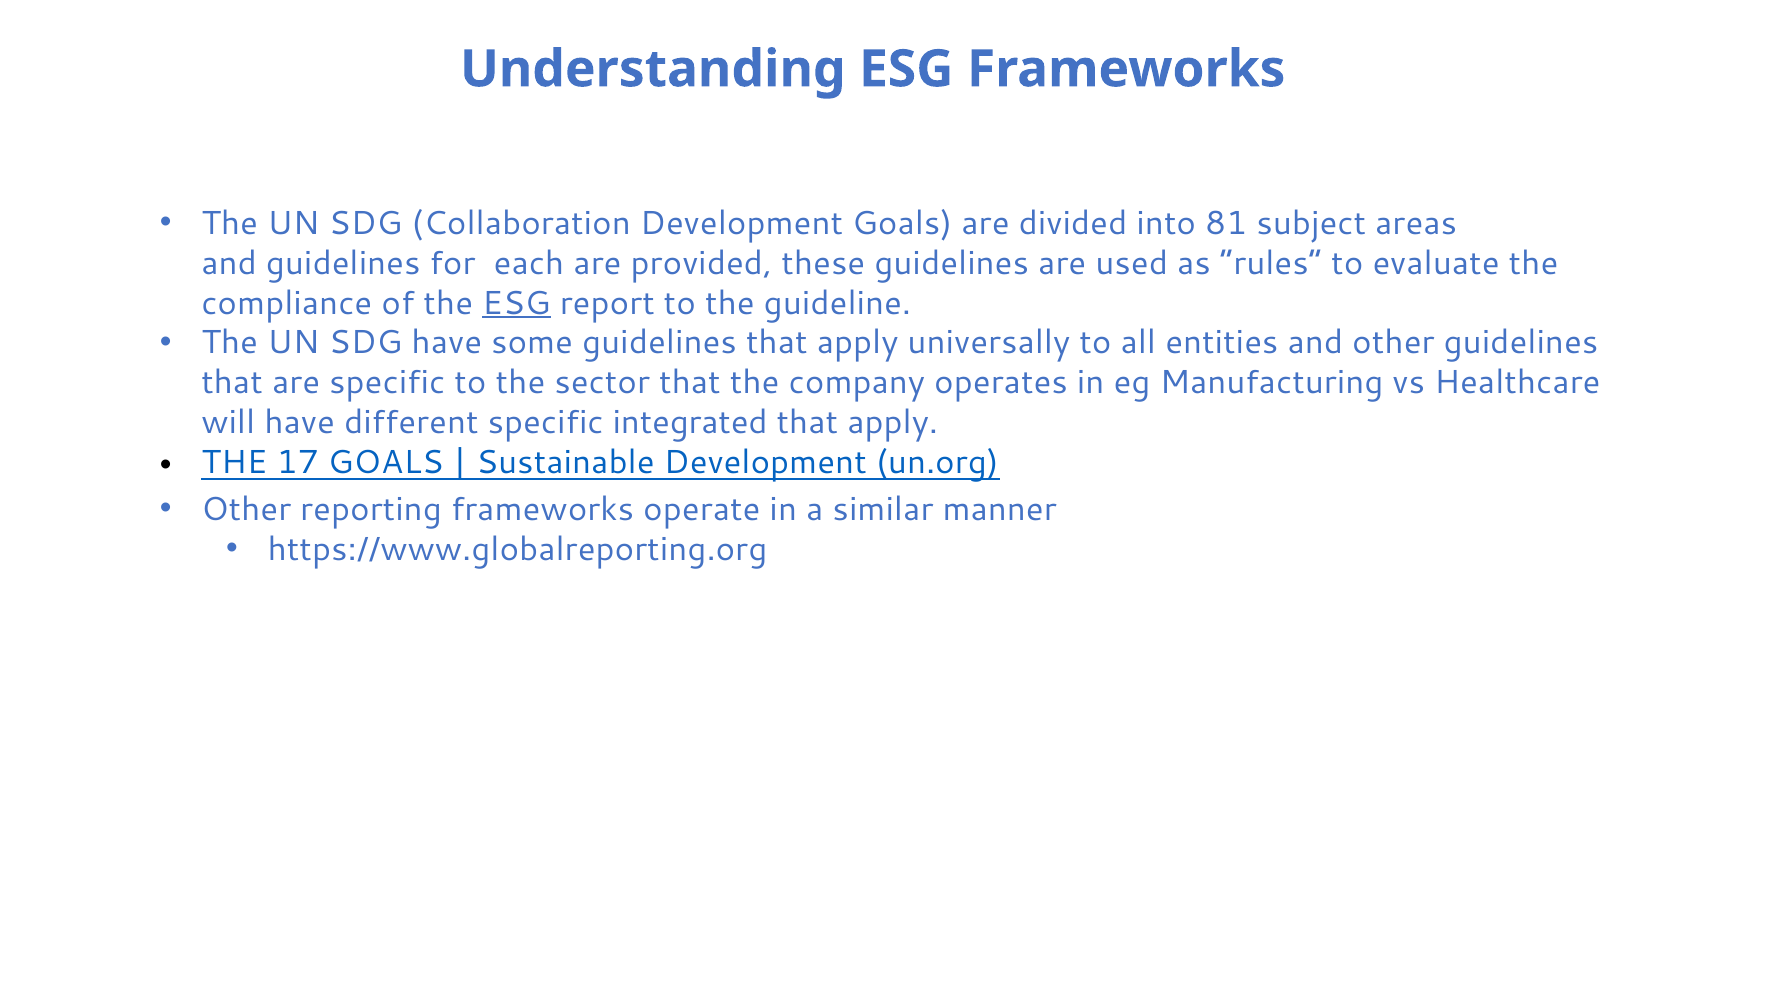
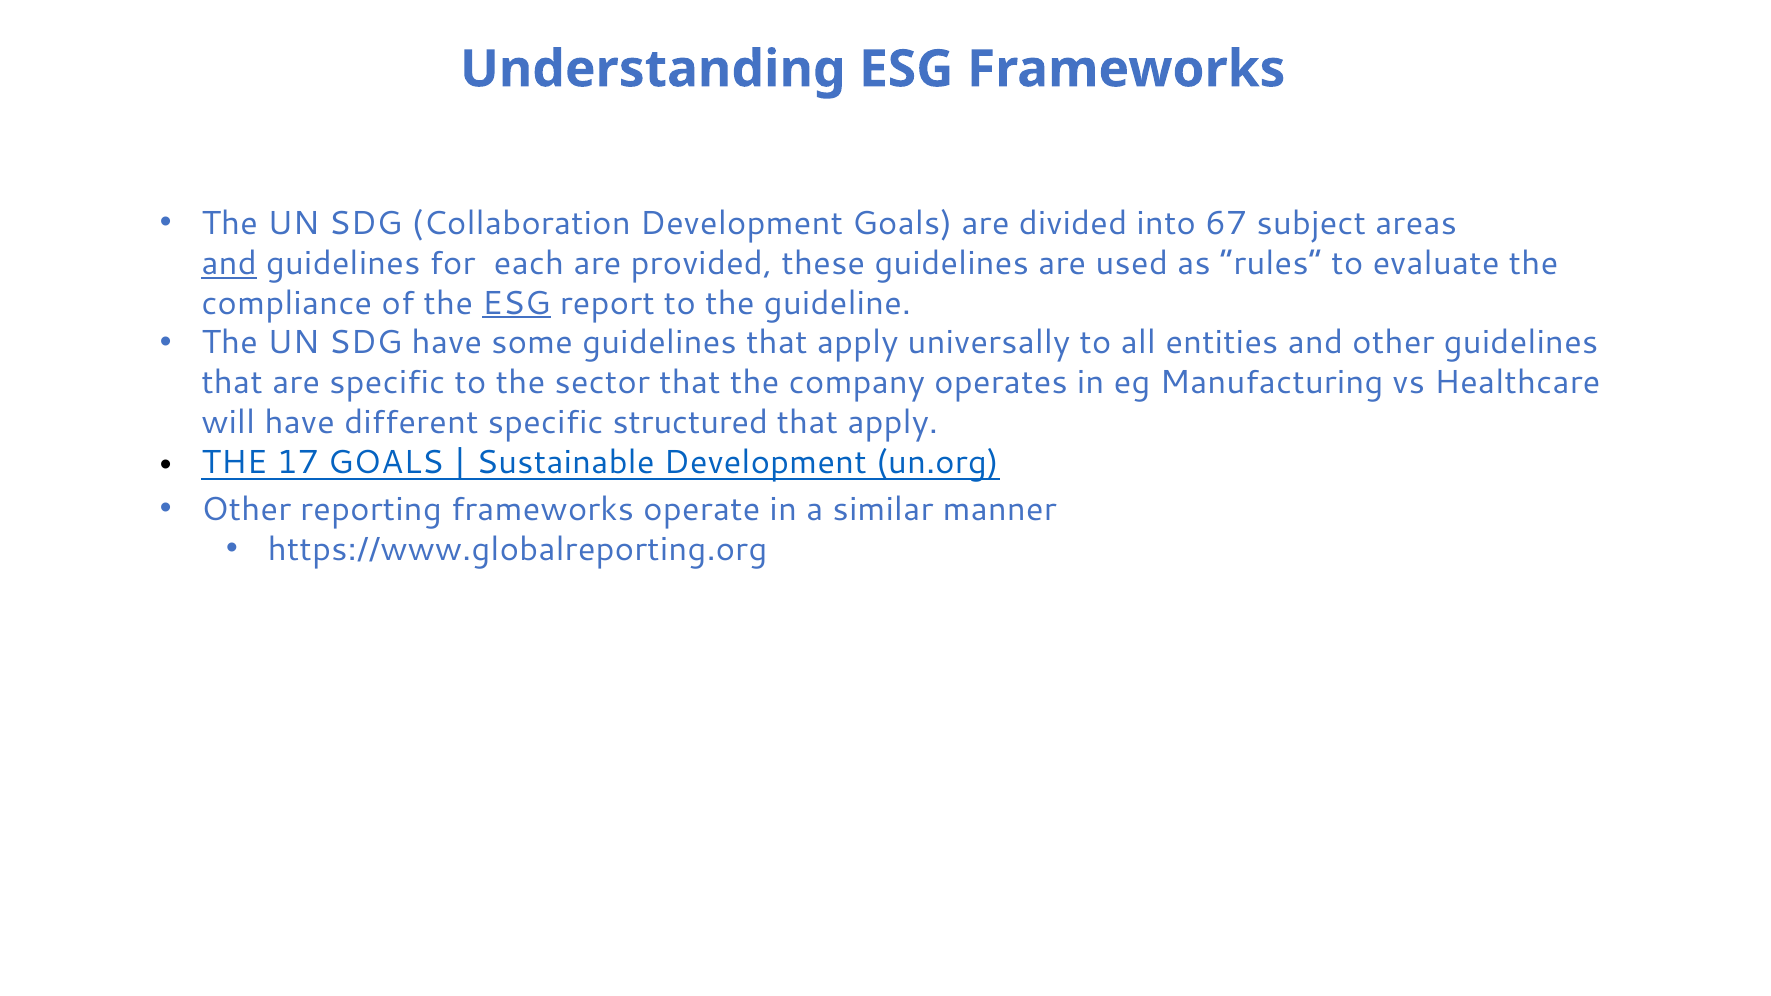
81: 81 -> 67 (1226, 224)
and underline: none -> present (229, 263)
integrated: integrated -> structured (690, 423)
